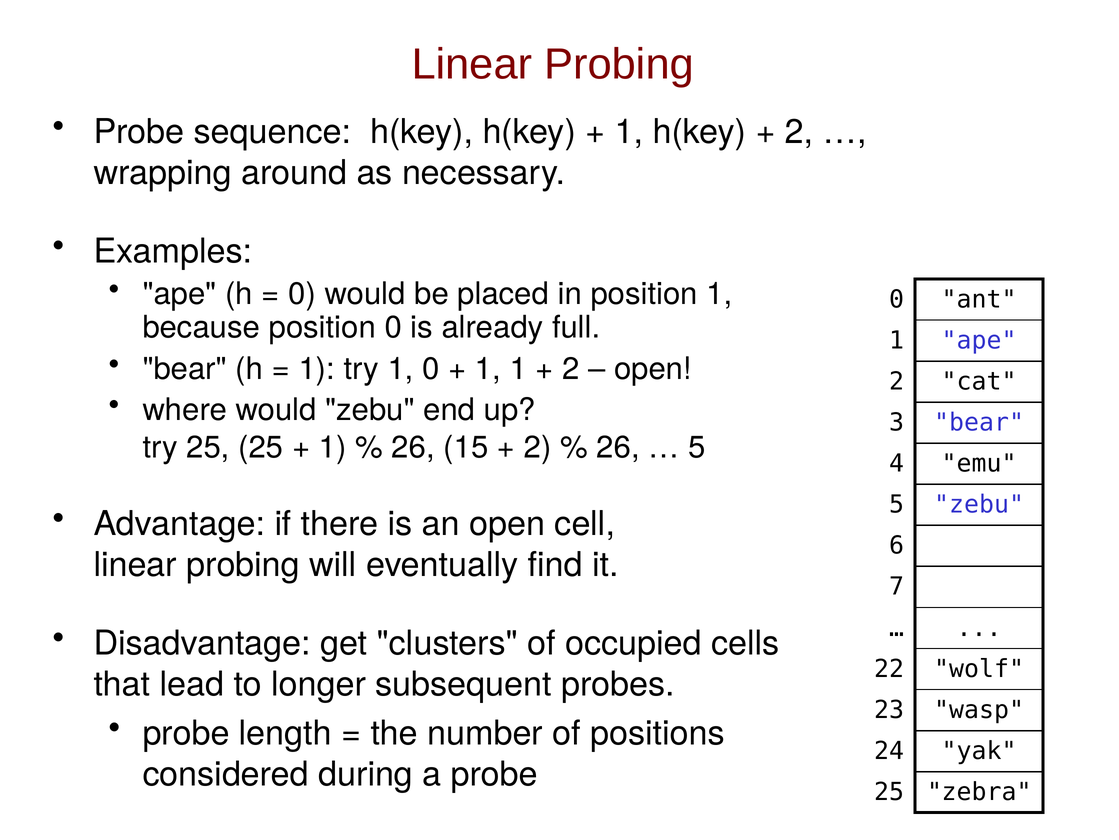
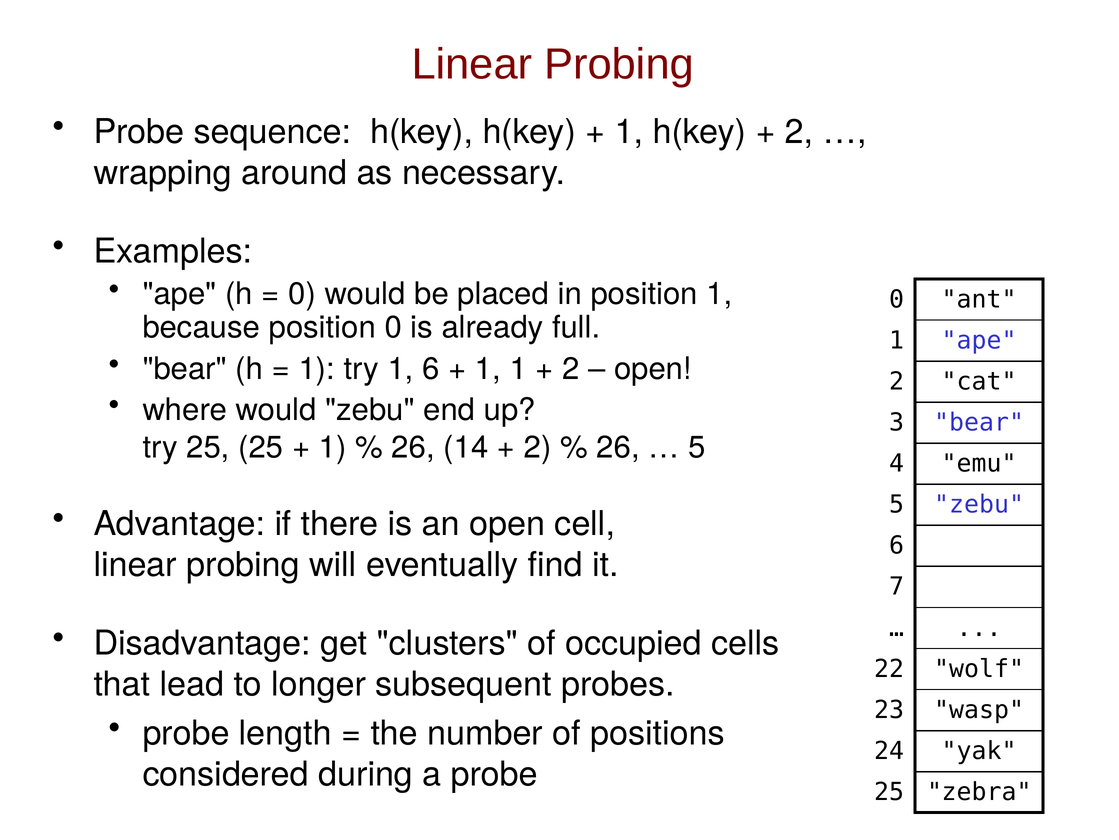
1 0: 0 -> 6 (431, 369)
15: 15 -> 14 (466, 447)
